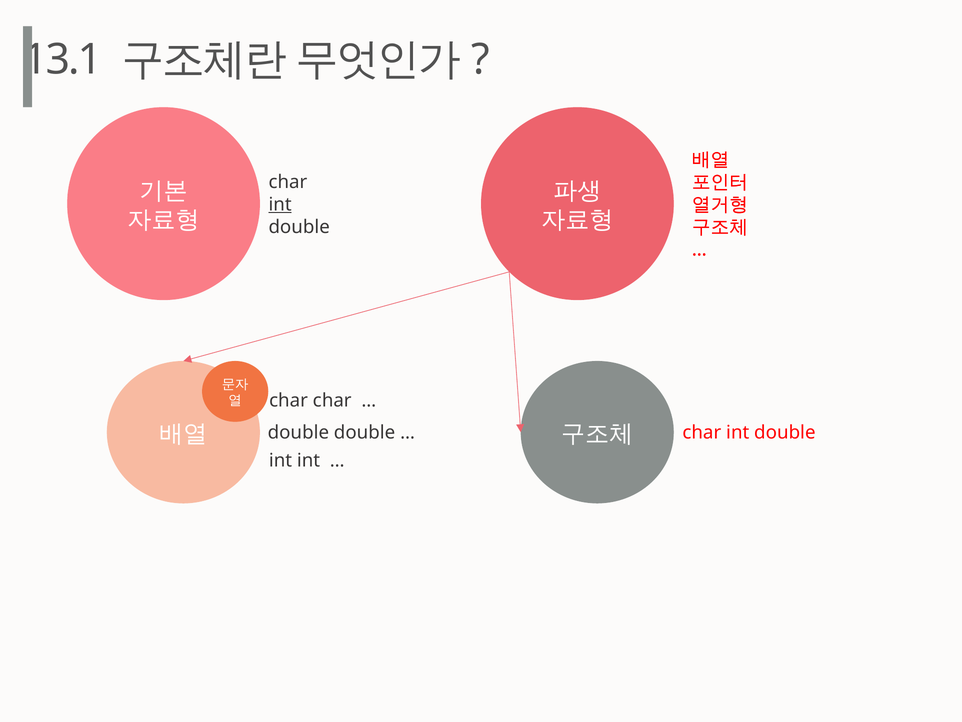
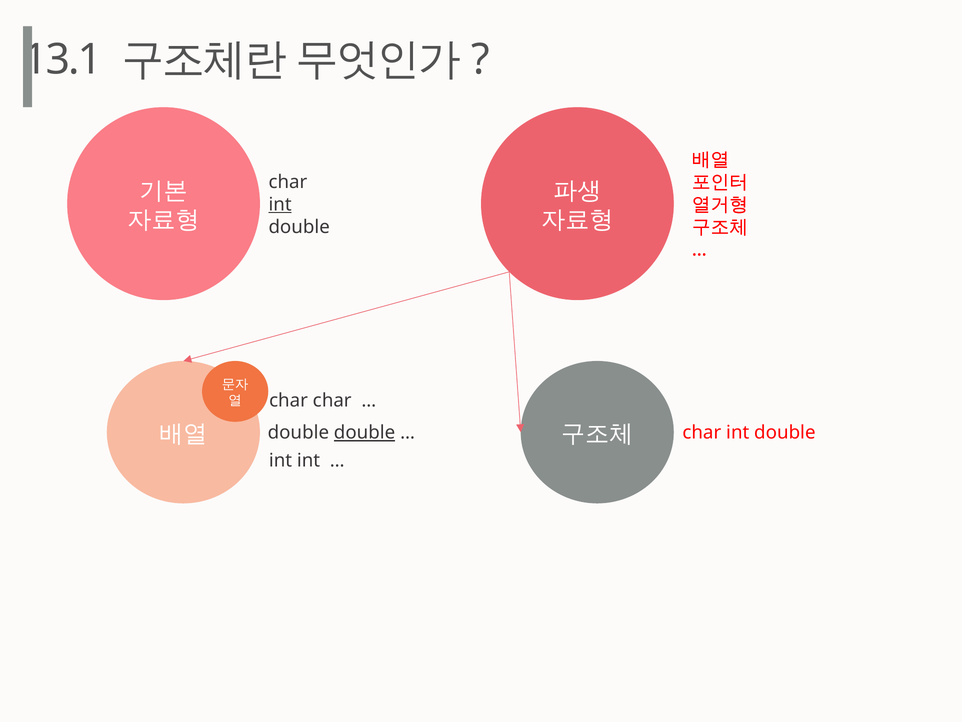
double underline: none -> present (365, 432)
